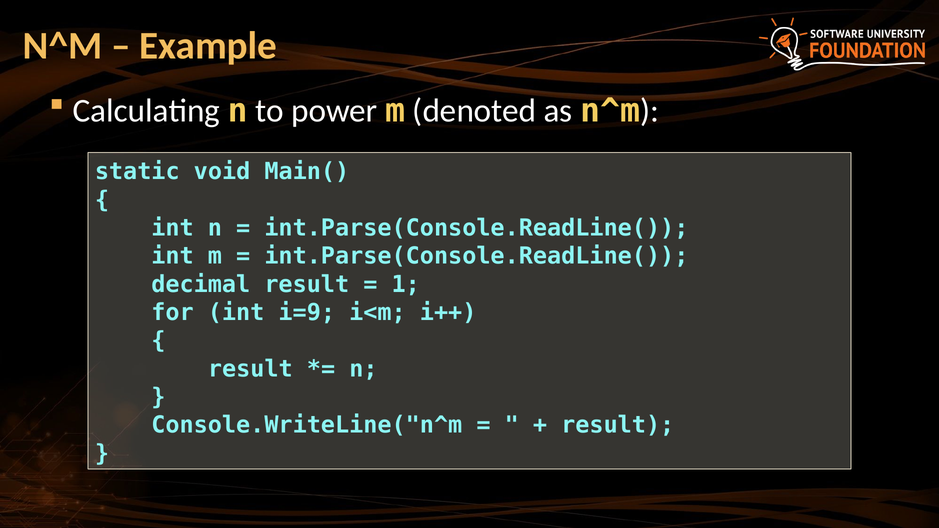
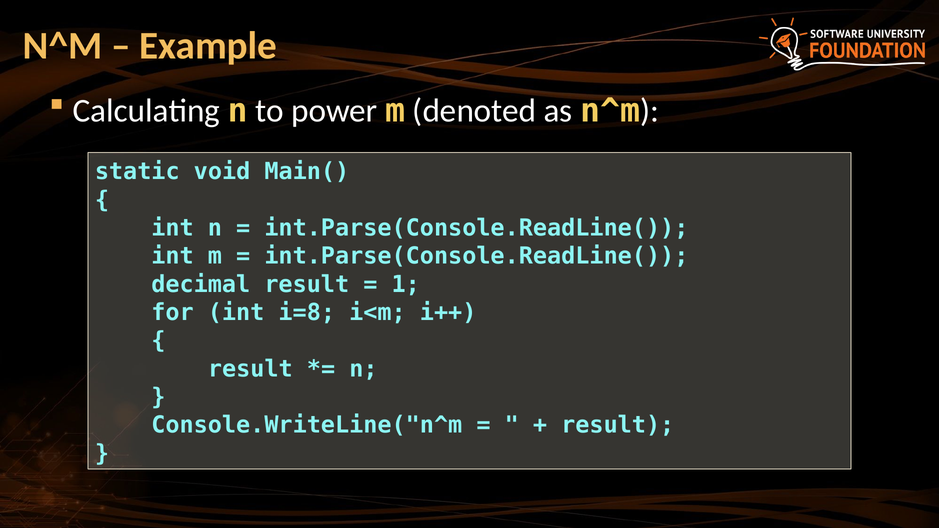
i=9: i=9 -> i=8 (307, 313)
